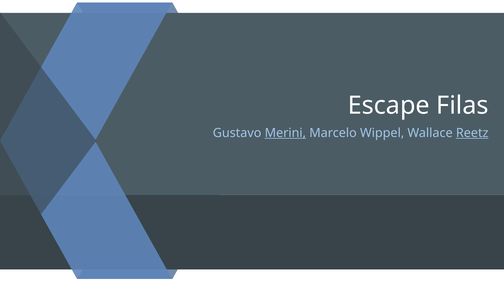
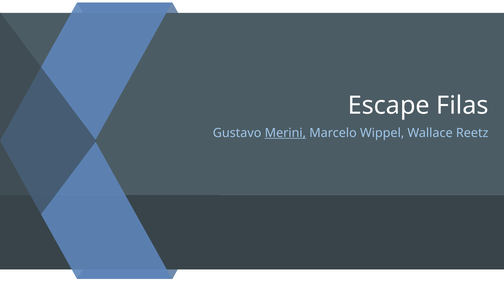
Reetz underline: present -> none (472, 133)
